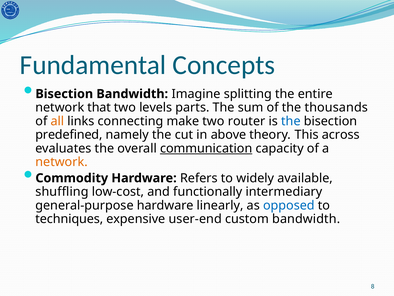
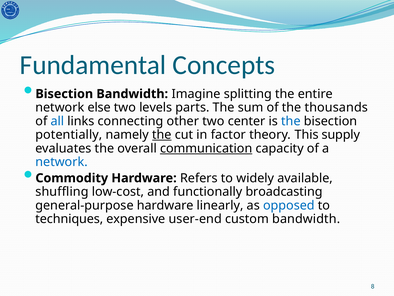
that: that -> else (99, 107)
all colour: orange -> blue (57, 121)
make: make -> other (183, 121)
router: router -> center (247, 121)
predefined: predefined -> potentially (69, 135)
the underline: none -> present (162, 135)
above: above -> factor (228, 135)
across: across -> supply (341, 135)
network colour: orange -> blue (62, 162)
intermediary: intermediary -> broadcasting (284, 191)
